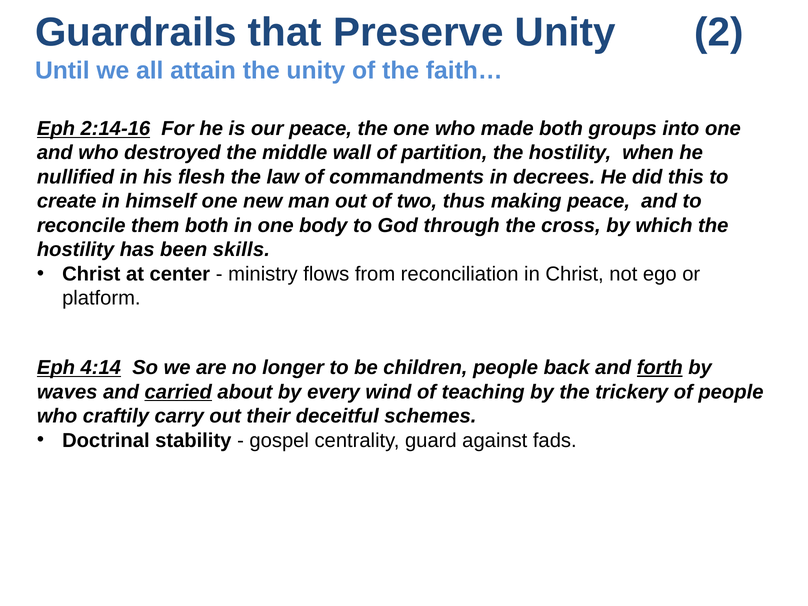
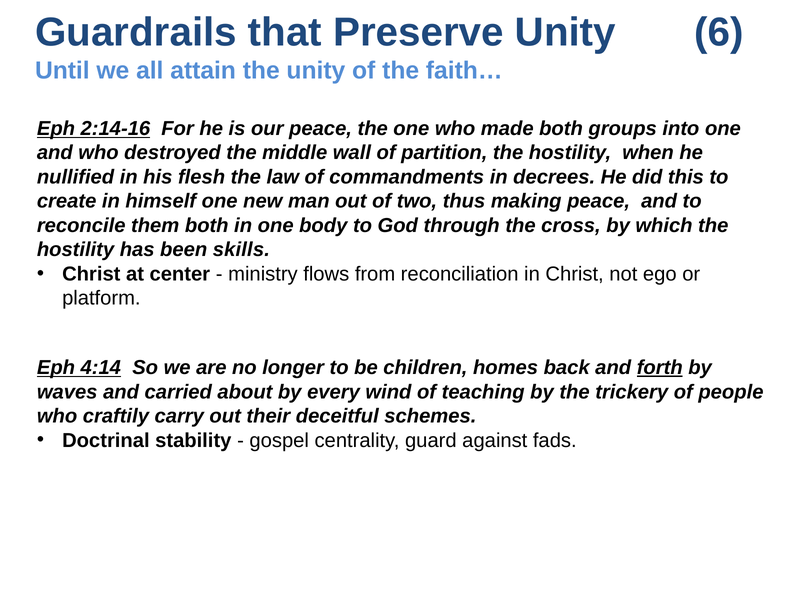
2: 2 -> 6 (719, 33)
children people: people -> homes (506, 368)
carried underline: present -> none (178, 392)
